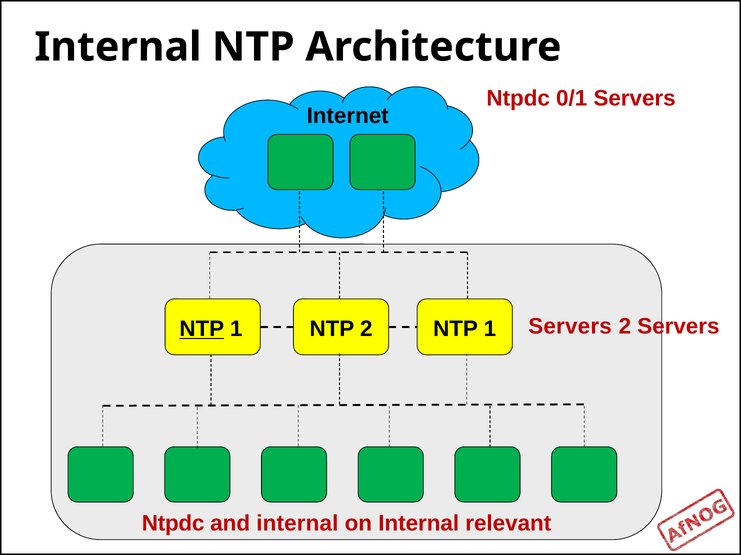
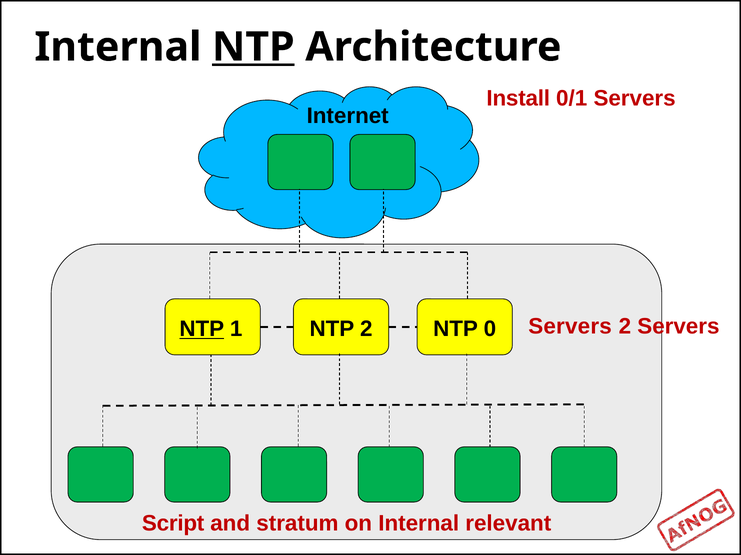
NTP underline: none -> present (253, 47)
Ntpdc: Ntpdc -> Install (518, 98)
2 NTP 1: 1 -> 0 (490, 329)
Ntpdc: Ntpdc -> Script (173, 524)
and internal: internal -> stratum (297, 524)
